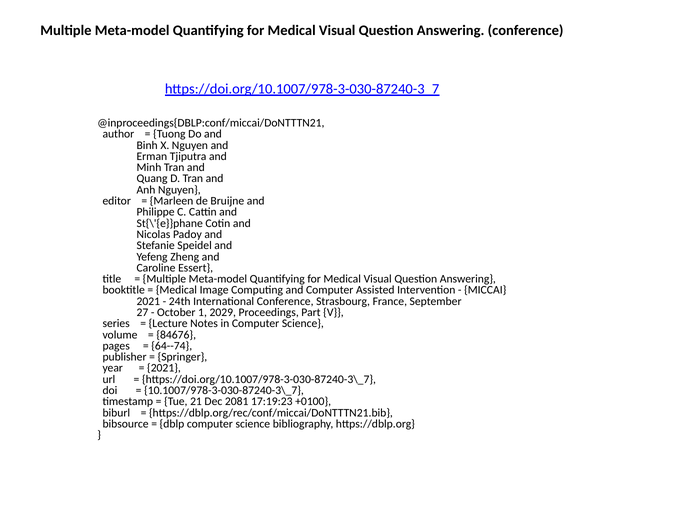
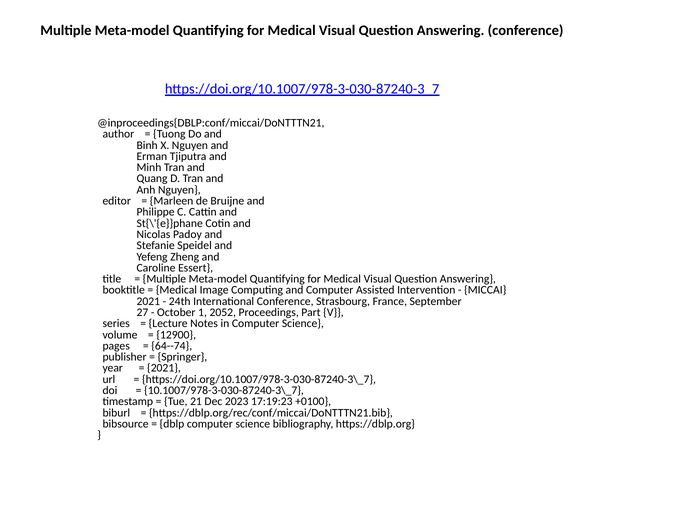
2029: 2029 -> 2052 (223, 313)
84676: 84676 -> 12900 (176, 335)
2081: 2081 -> 2023 (237, 402)
